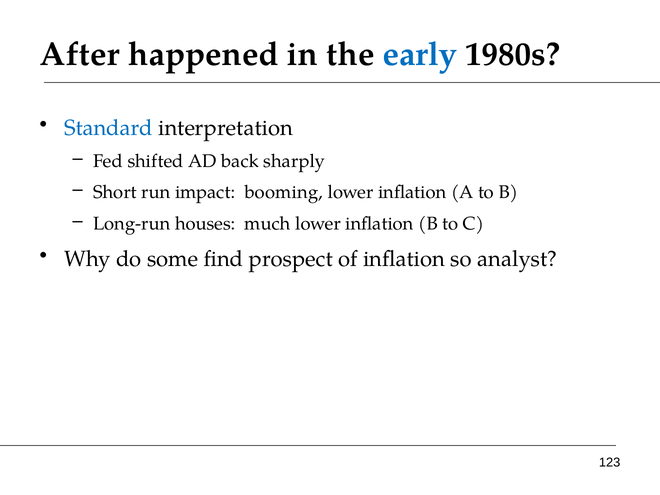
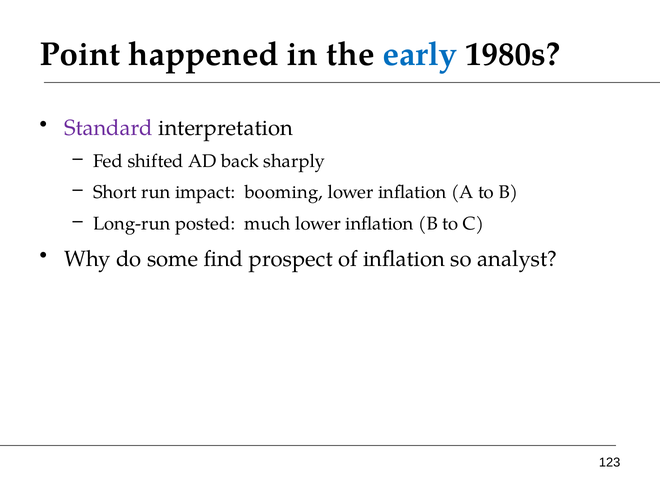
After: After -> Point (80, 55)
Standard colour: blue -> purple (109, 128)
houses: houses -> posted (205, 224)
